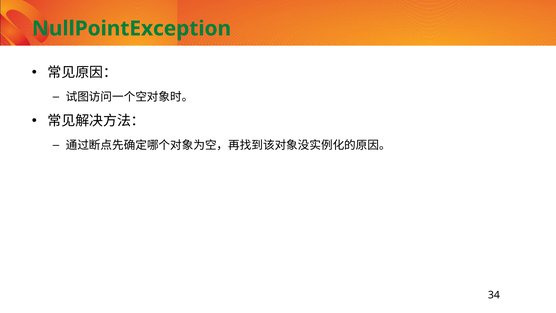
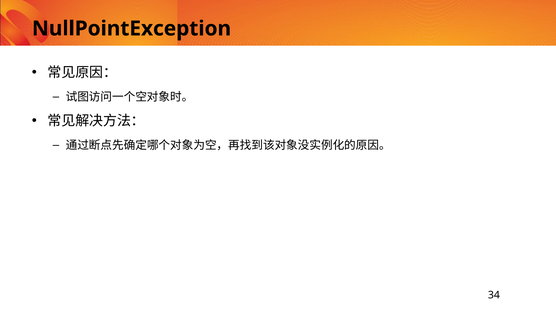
NullPointException colour: green -> black (131, 29)
